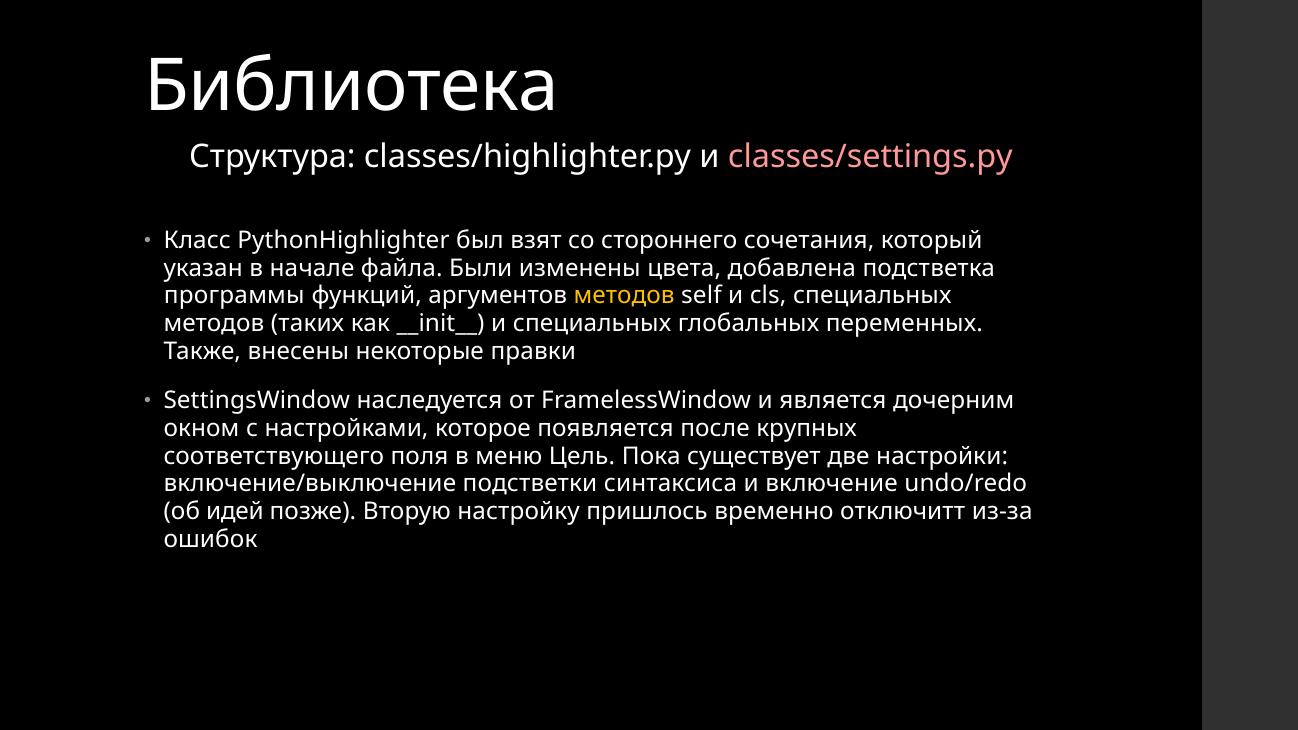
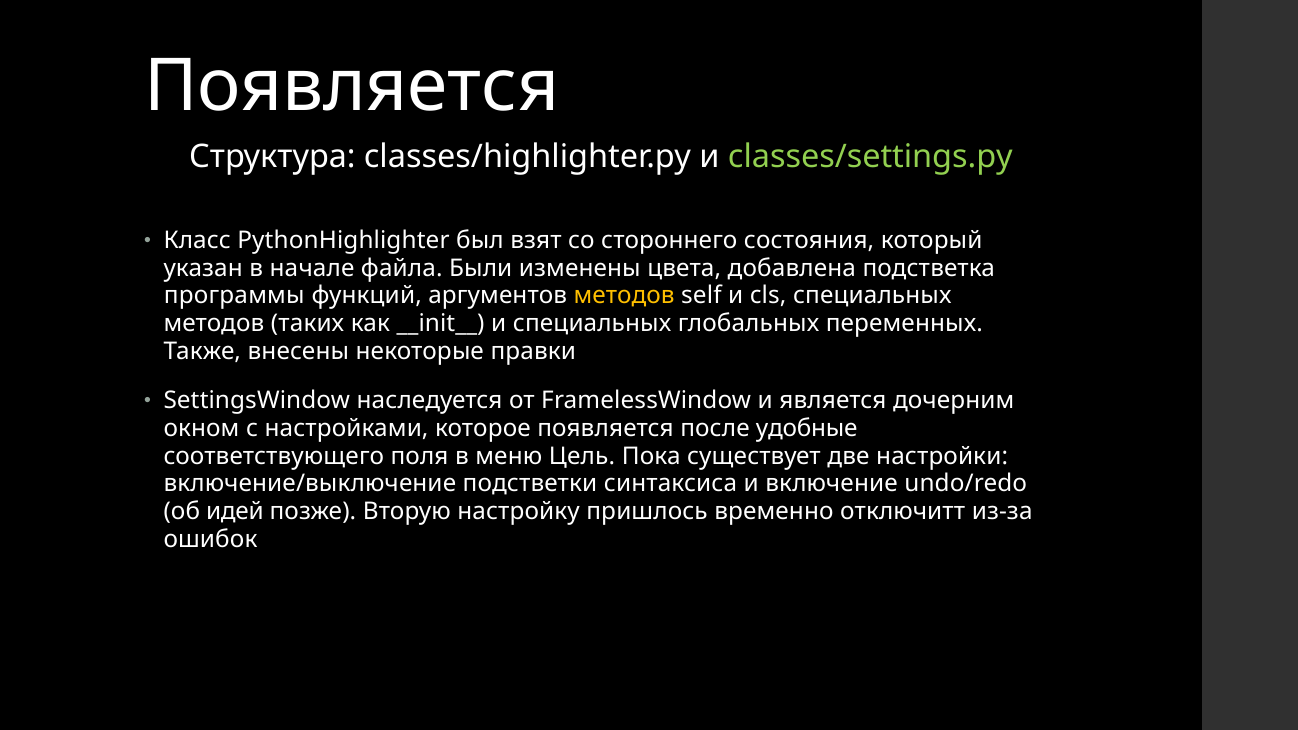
Библиотека: Библиотека -> Появляется (352, 86)
classes/settings.py colour: pink -> light green (870, 157)
сочетания: сочетания -> состояния (809, 240)
крупных: крупных -> удобные (807, 429)
